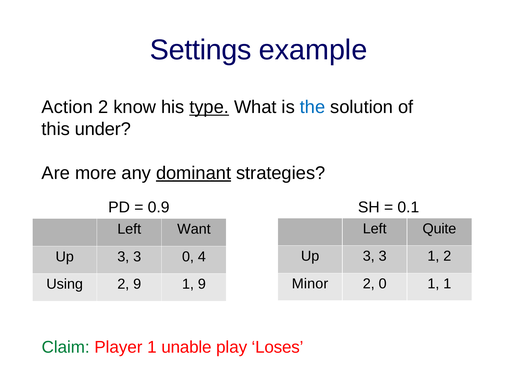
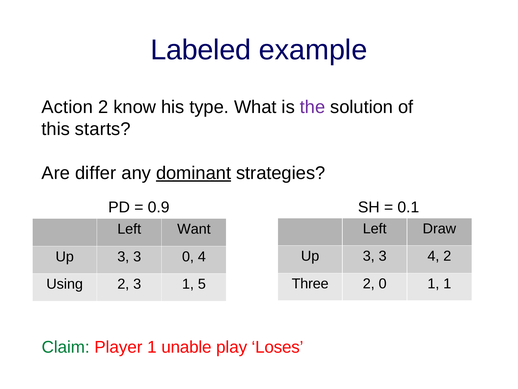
Settings: Settings -> Labeled (201, 50)
type underline: present -> none (209, 107)
the colour: blue -> purple (313, 107)
under: under -> starts (103, 129)
more: more -> differ (96, 173)
Quite: Quite -> Draw (439, 228)
3 1: 1 -> 4 (433, 256)
Minor: Minor -> Three (310, 283)
2 9: 9 -> 3 (137, 284)
1 9: 9 -> 5 (202, 284)
